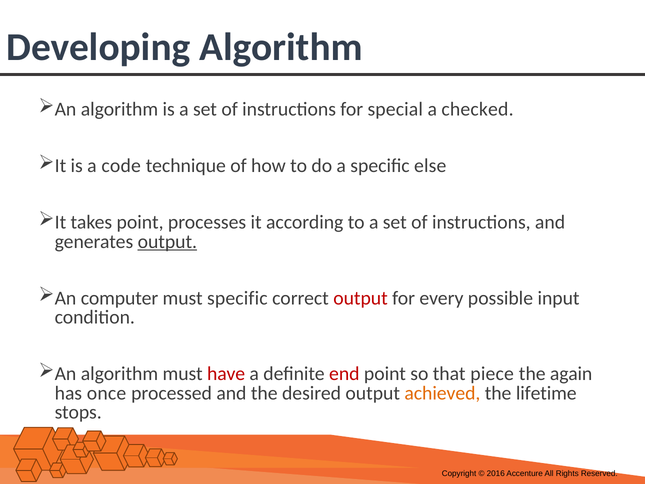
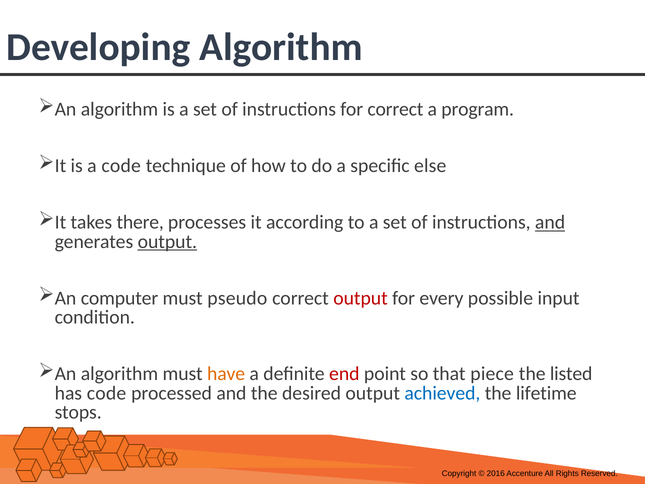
for special: special -> correct (395, 109)
checked: checked -> program (478, 109)
takes point: point -> there (140, 222)
and underline: none -> present (550, 222)
must specific: specific -> pseudo (237, 298)
have colour: red -> orange (226, 374)
again: again -> listed (571, 374)
has once: once -> code (107, 393)
achieved colour: orange -> blue (442, 393)
